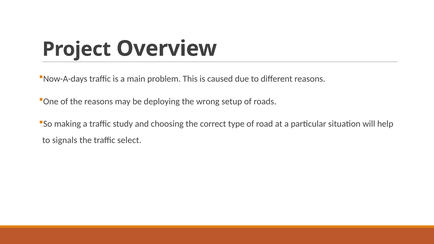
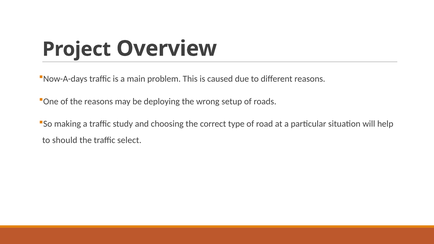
signals: signals -> should (65, 140)
